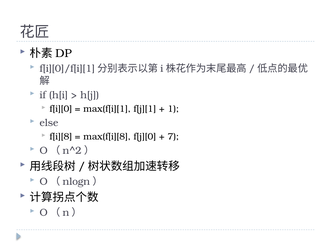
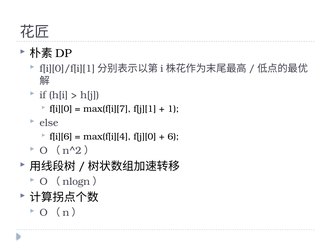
max(f[i][1: max(f[i][1 -> max(f[i][7 (107, 109)
f[i][8: f[i][8 -> f[i][6 (61, 137)
max(f[i][8: max(f[i][8 -> max(f[i][4 (107, 137)
7: 7 -> 6 (173, 137)
